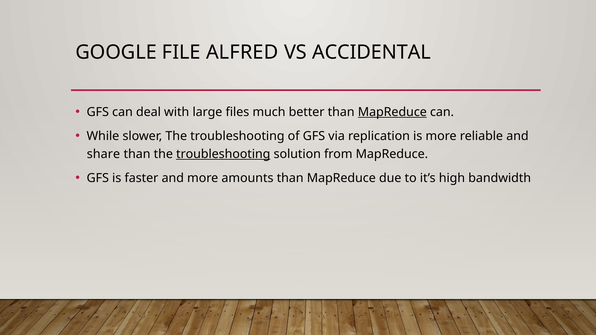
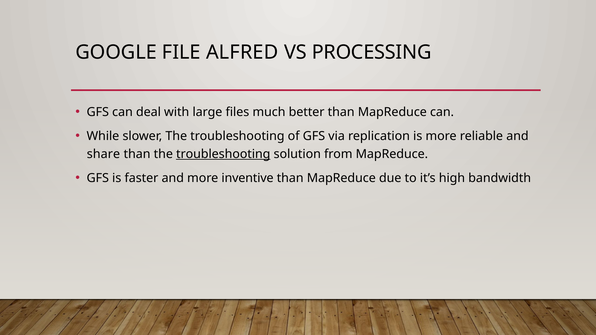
ACCIDENTAL: ACCIDENTAL -> PROCESSING (372, 52)
MapReduce underline: present -> none (392, 112)
amounts: amounts -> inventive (248, 178)
